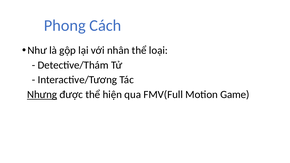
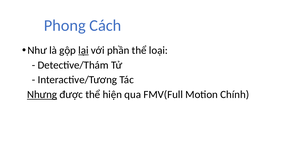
lại underline: none -> present (83, 50)
nhân: nhân -> phần (118, 50)
Game: Game -> Chính (235, 95)
